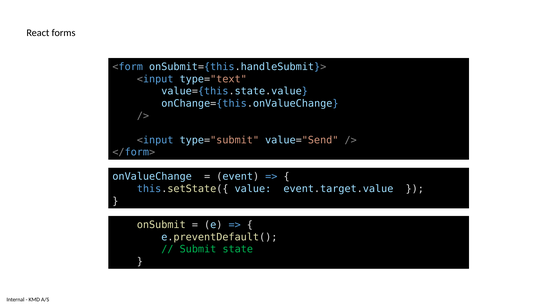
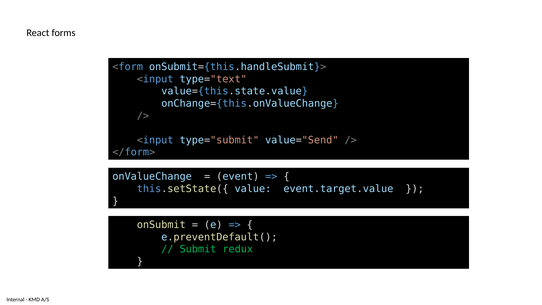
state: state -> redux (238, 249)
